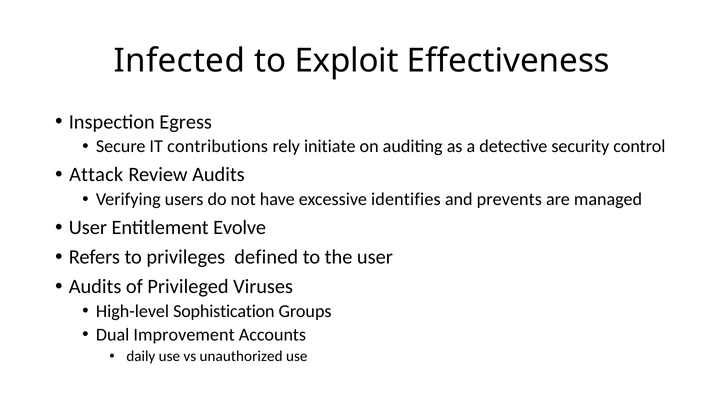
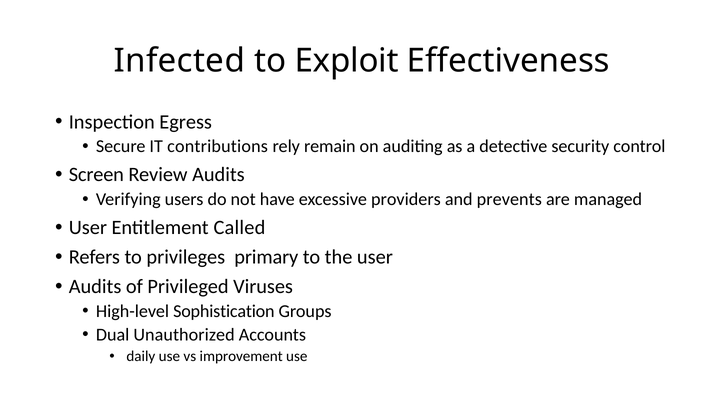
initiate: initiate -> remain (330, 147)
Attack: Attack -> Screen (96, 175)
identifies: identifies -> providers (406, 199)
Evolve: Evolve -> Called (239, 228)
defined: defined -> primary (266, 257)
Improvement: Improvement -> Unauthorized (184, 335)
unauthorized: unauthorized -> improvement (241, 356)
